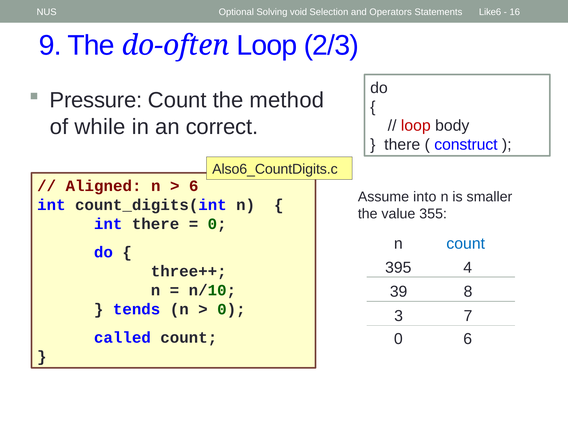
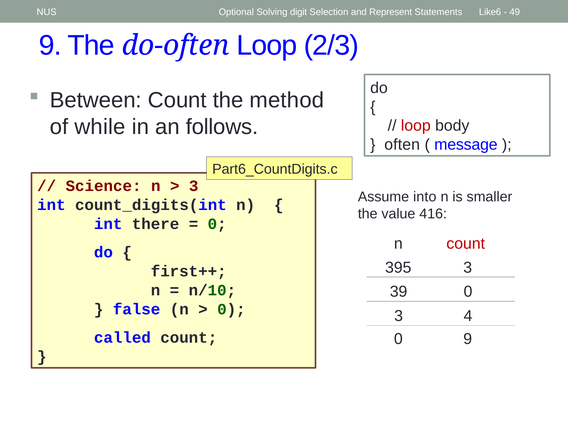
void: void -> digit (299, 12)
Operators: Operators -> Represent (391, 12)
16: 16 -> 49 (515, 12)
Pressure: Pressure -> Between (96, 100)
correct: correct -> follows (222, 127)
there: there -> often (402, 145)
construct: construct -> message (466, 145)
Also6_CountDigits.c: Also6_CountDigits.c -> Part6_CountDigits.c (275, 169)
Aligned: Aligned -> Science (104, 186)
6: 6 -> 3 (194, 186)
355: 355 -> 416 (433, 214)
count colour: blue -> red (466, 244)
395 4: 4 -> 3 (468, 267)
three++: three++ -> first++ (189, 271)
39 8: 8 -> 0 (468, 292)
tends: tends -> false (137, 309)
7: 7 -> 4 (468, 316)
0 6: 6 -> 9 (468, 339)
